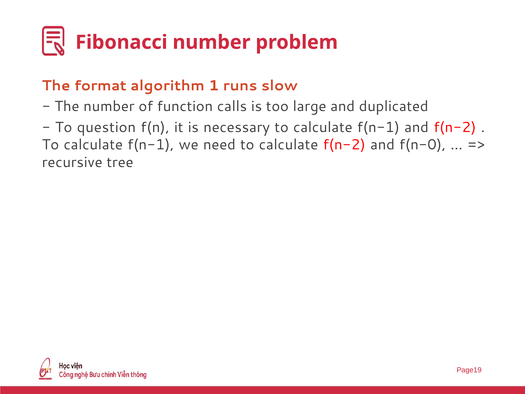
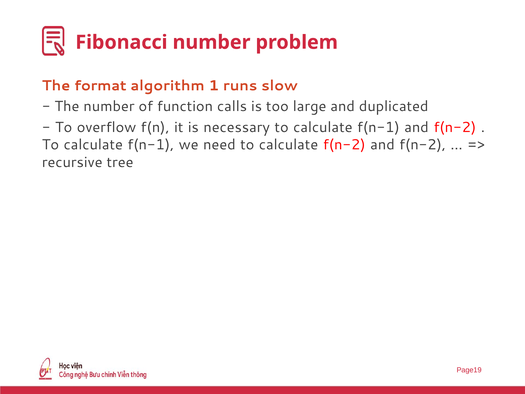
question: question -> overflow (107, 127)
f(n-2 and f(n-0: f(n-0 -> f(n-2 (423, 145)
